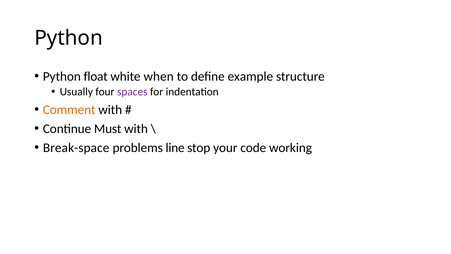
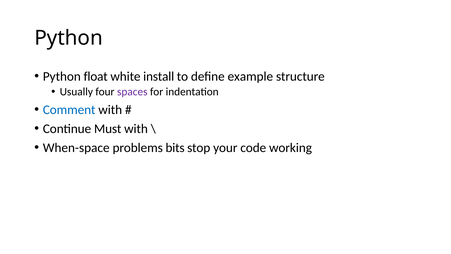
when: when -> install (159, 76)
Comment colour: orange -> blue (69, 110)
Break-space: Break-space -> When-space (76, 147)
line: line -> bits (175, 147)
